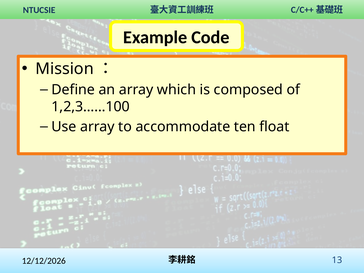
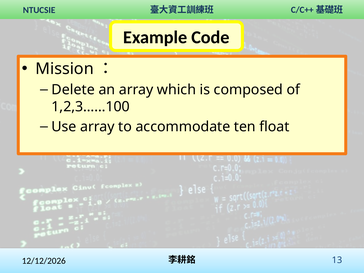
Define: Define -> Delete (73, 90)
